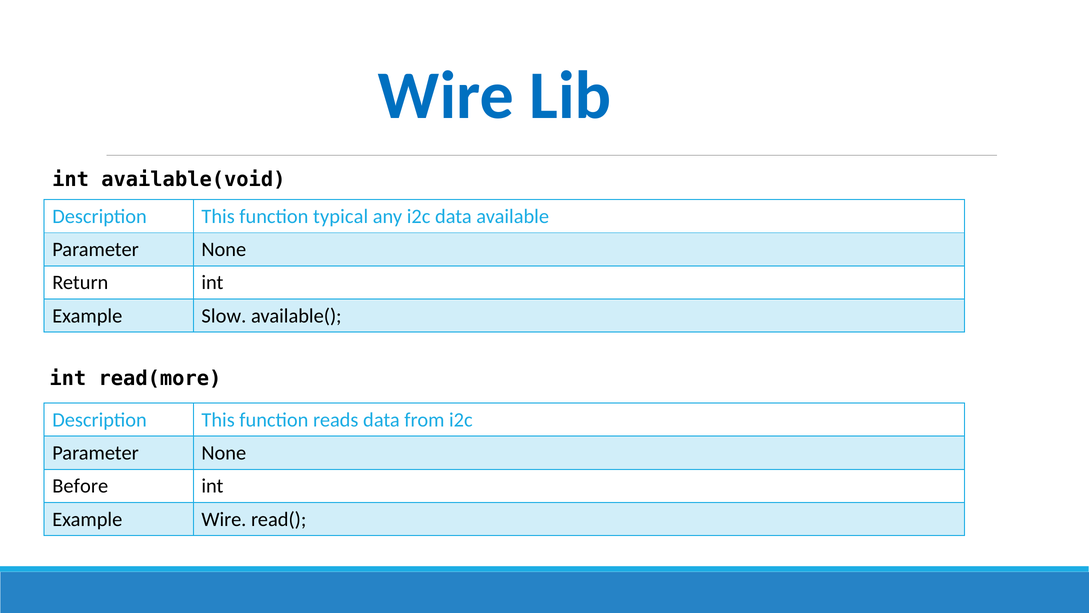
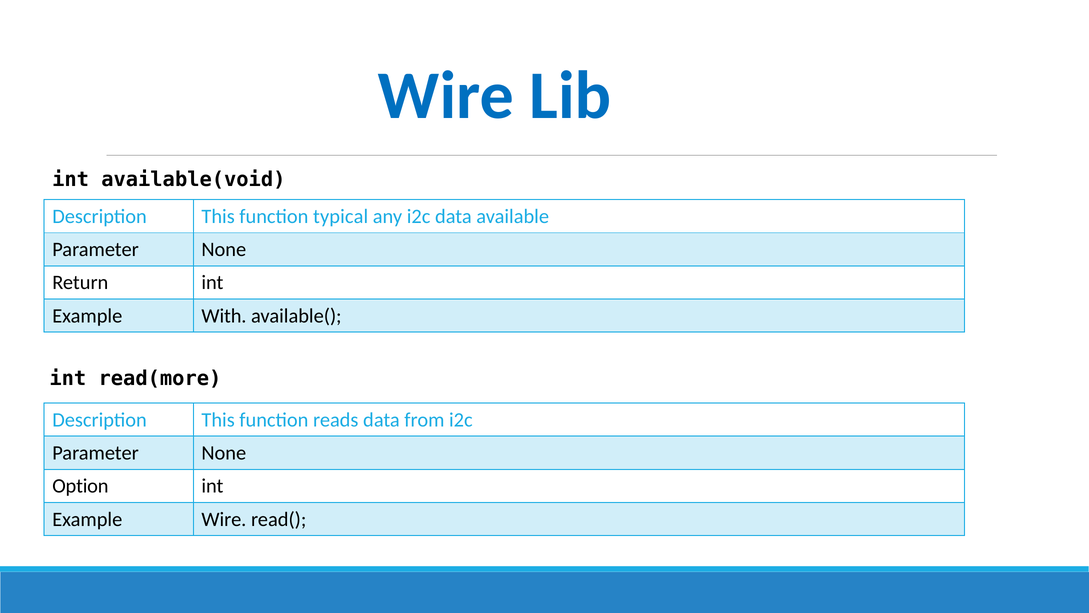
Slow: Slow -> With (224, 316)
Before: Before -> Option (80, 486)
